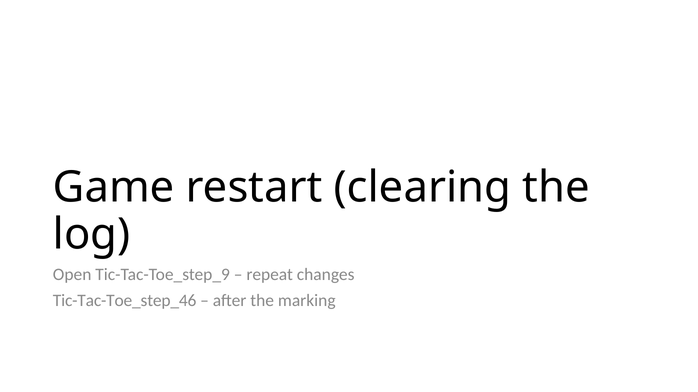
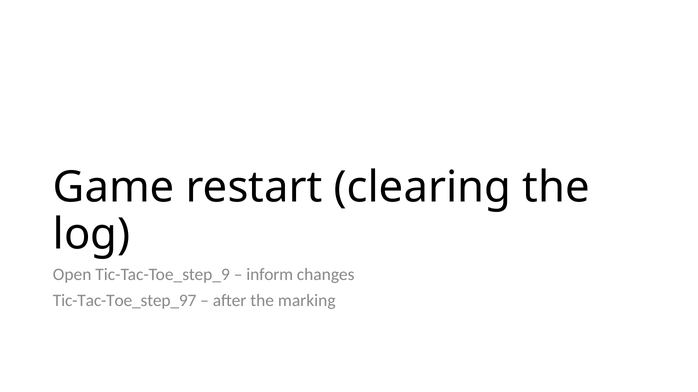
repeat: repeat -> inform (270, 275)
Tic-Tac-Toe_step_46: Tic-Tac-Toe_step_46 -> Tic-Tac-Toe_step_97 (125, 301)
